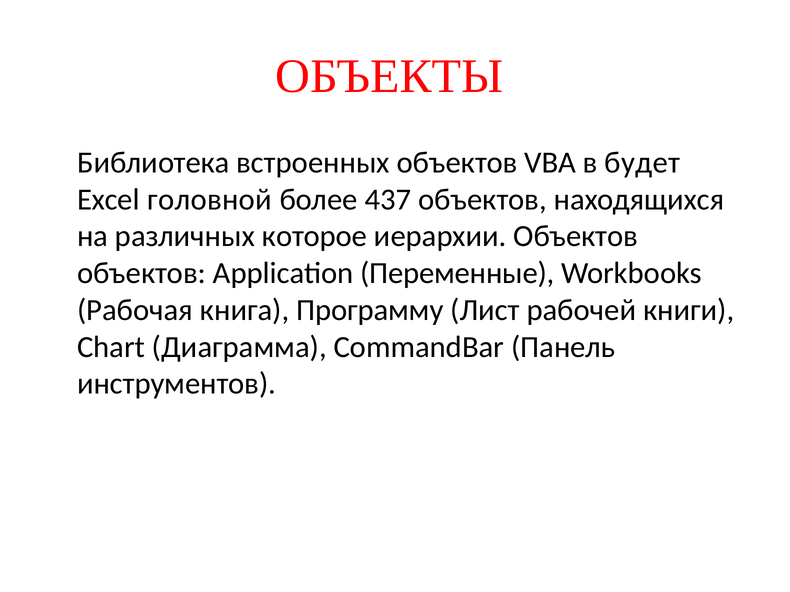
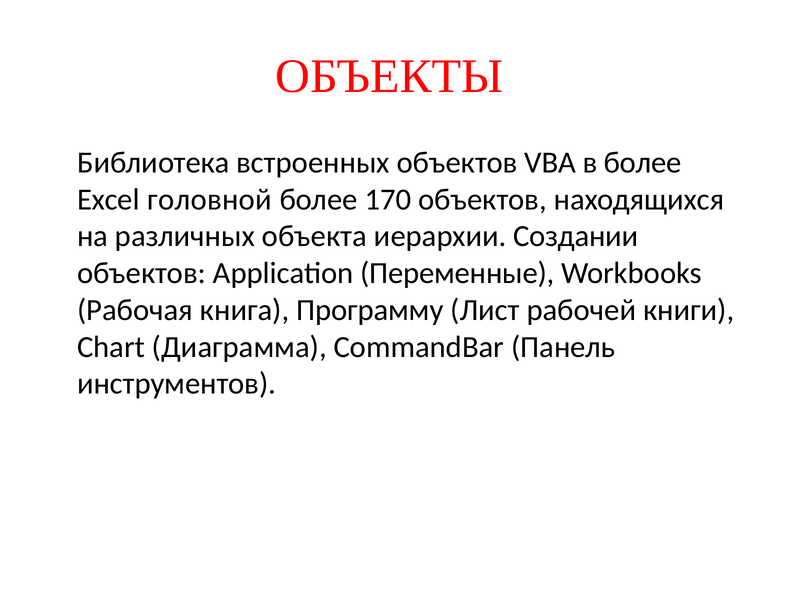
в будет: будет -> более (643, 163)
437: 437 -> 170 (388, 200)
которое: которое -> объекта (314, 237)
иерархии Объектов: Объектов -> Создании (576, 237)
